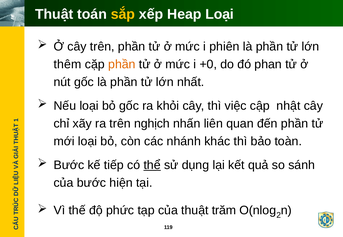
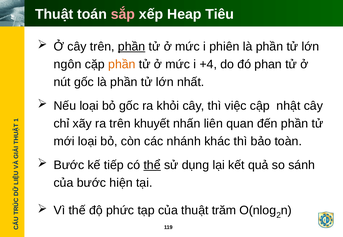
sắp colour: yellow -> pink (123, 14)
Heap Loại: Loại -> Tiêu (220, 14)
phần underline: none -> present (132, 47)
thêm: thêm -> ngôn (68, 64)
+0: +0 -> +4 (208, 64)
nghịch: nghịch -> khuyết (152, 124)
